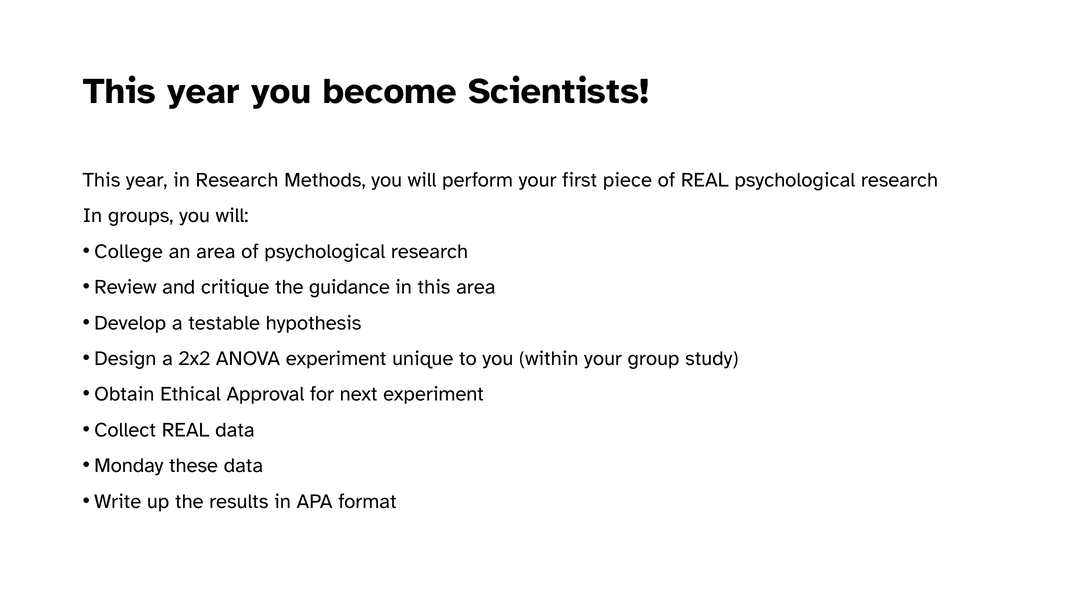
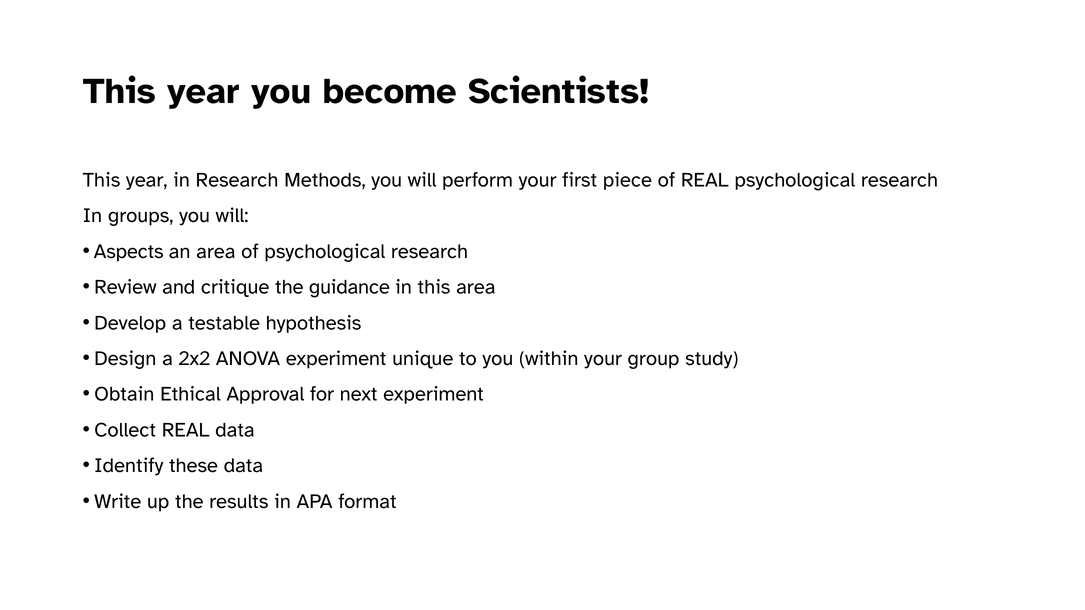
College: College -> Aspects (129, 252)
Monday: Monday -> Identify (129, 466)
